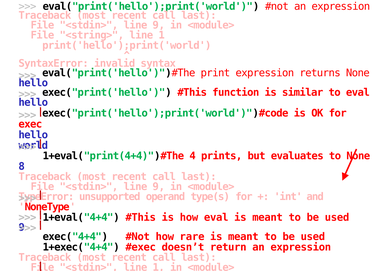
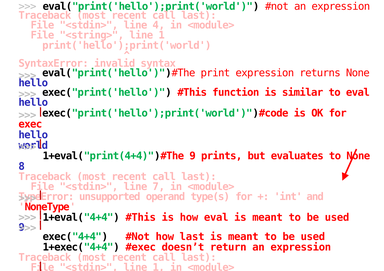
9: 9 -> 4 (159, 25)
4: 4 -> 9 (193, 156)
9: 9 -> 7 (159, 186)
how rare: rare -> last (192, 236)
